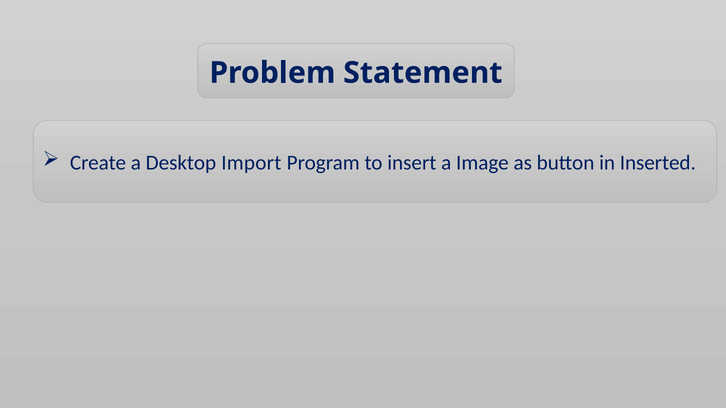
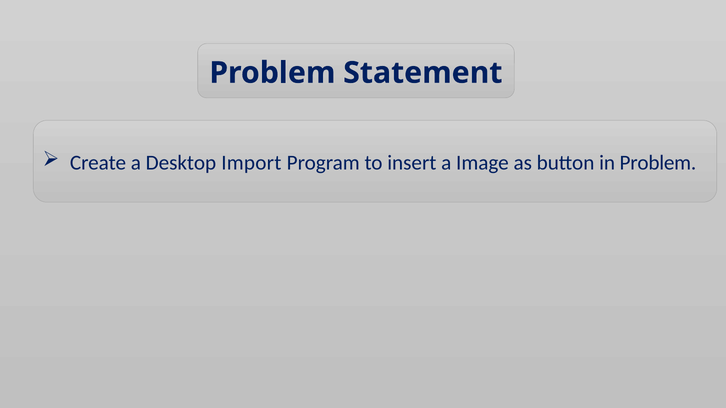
in Inserted: Inserted -> Problem (658, 163)
